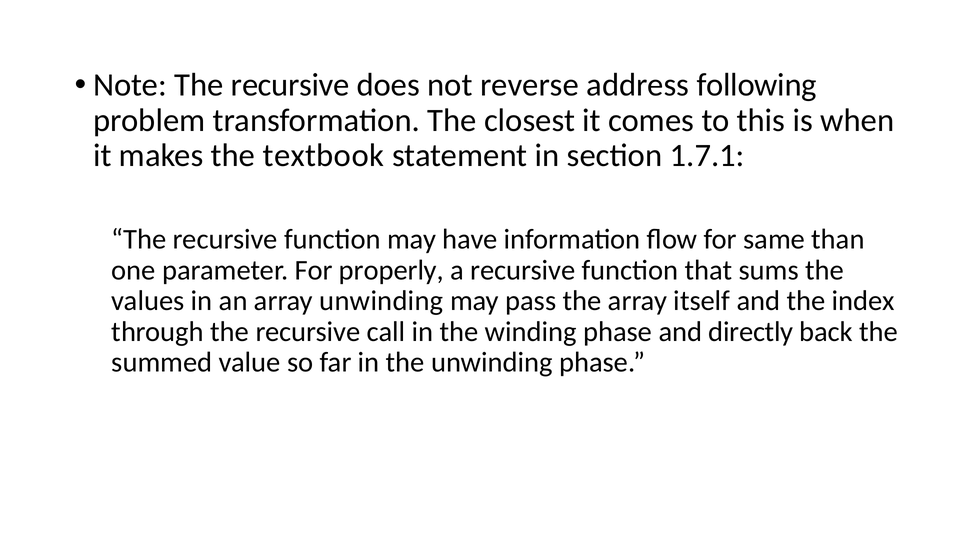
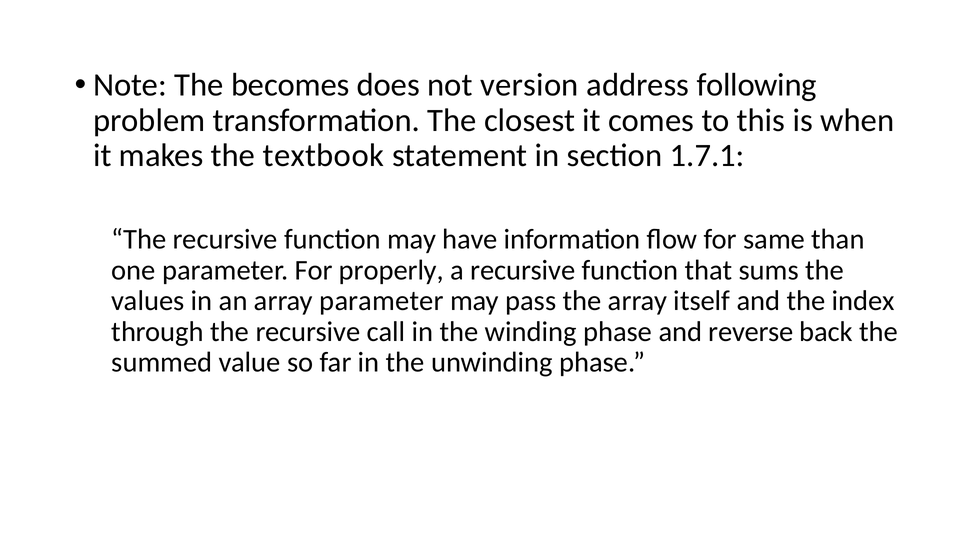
Note The recursive: recursive -> becomes (290, 85)
reverse: reverse -> version (529, 85)
array unwinding: unwinding -> parameter (381, 301)
directly: directly -> reverse (751, 332)
